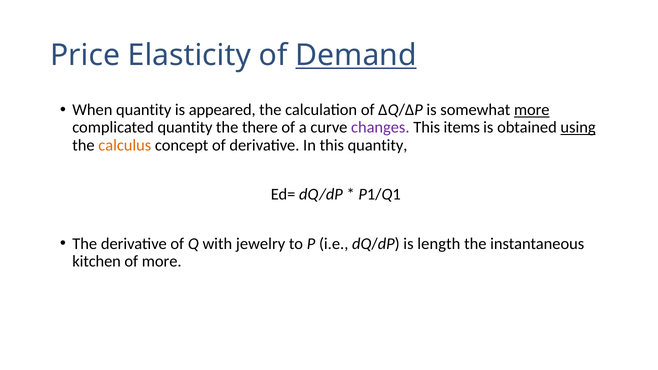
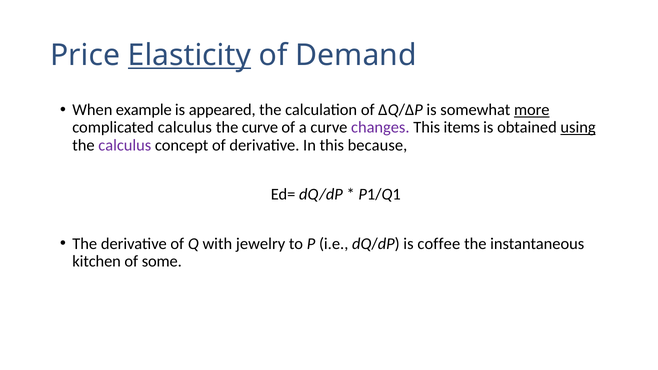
Elasticity underline: none -> present (189, 55)
Demand underline: present -> none (356, 55)
When quantity: quantity -> example (144, 110)
complicated quantity: quantity -> calculus (185, 128)
the there: there -> curve (260, 128)
calculus colour: orange -> purple (125, 145)
this quantity: quantity -> because (377, 145)
length: length -> coffee (439, 244)
of more: more -> some (162, 262)
